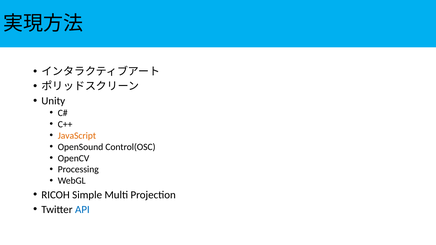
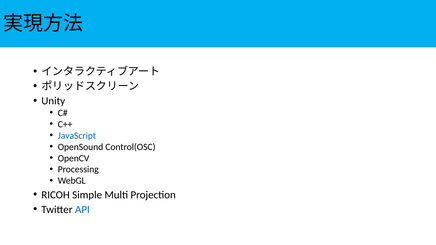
JavaScript colour: orange -> blue (77, 136)
